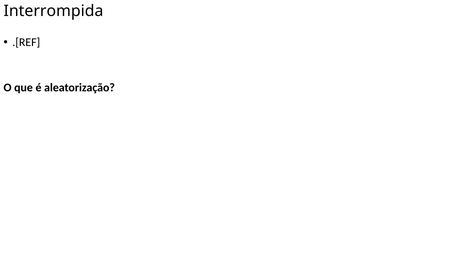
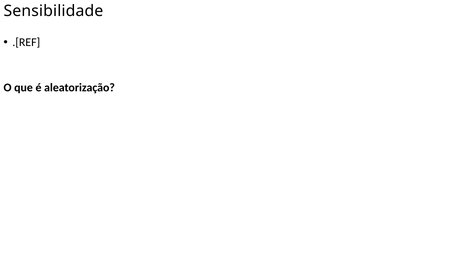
Interrompida: Interrompida -> Sensibilidade (53, 11)
